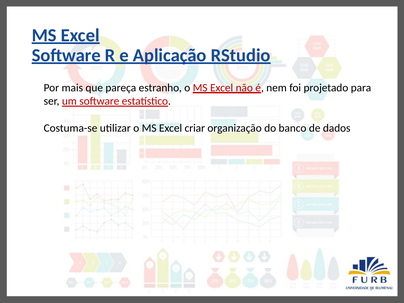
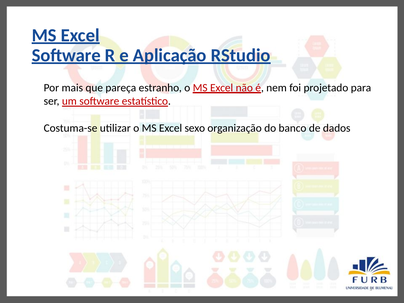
criar: criar -> sexo (195, 128)
